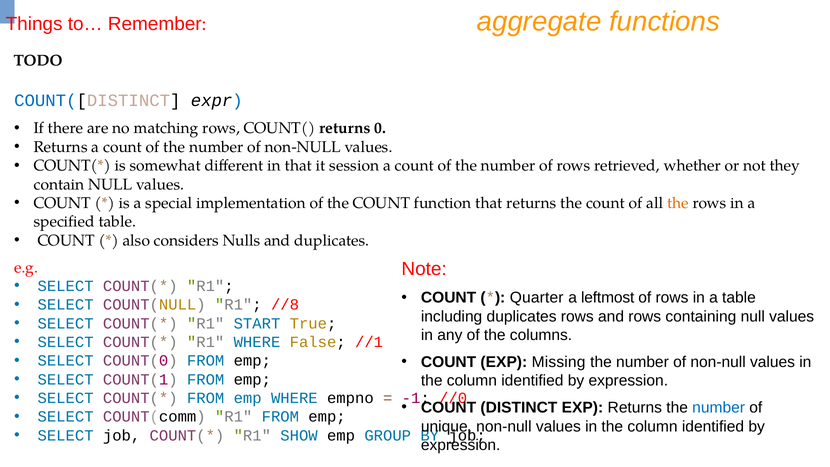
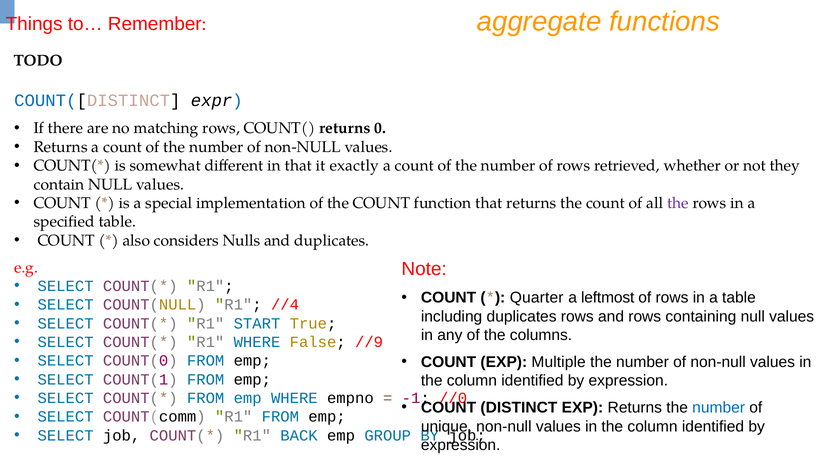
session: session -> exactly (354, 166)
the colour: orange -> purple (678, 203)
//8: //8 -> //4 (285, 305)
//1: //1 -> //9 (369, 342)
Missing: Missing -> Multiple (559, 362)
SHOW: SHOW -> BACK (299, 435)
